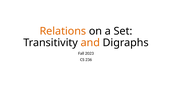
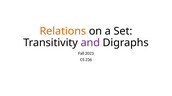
and colour: orange -> purple (90, 43)
